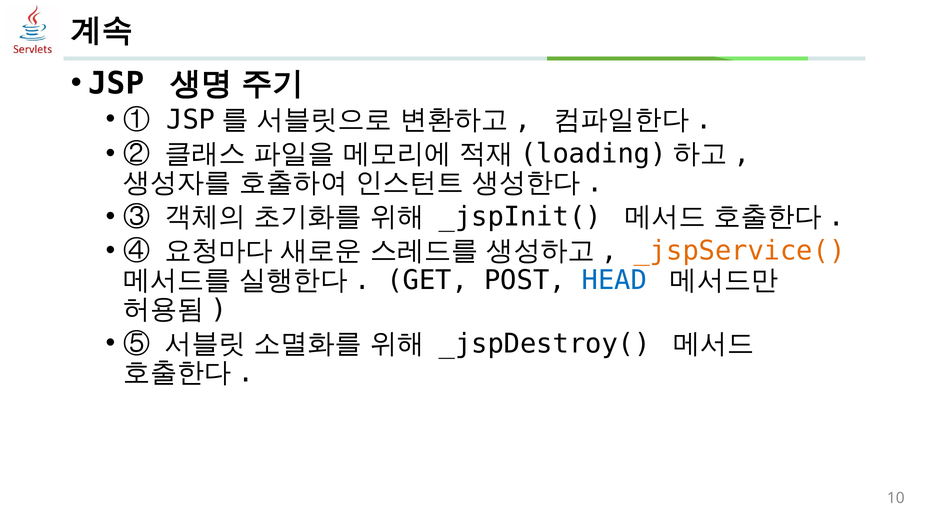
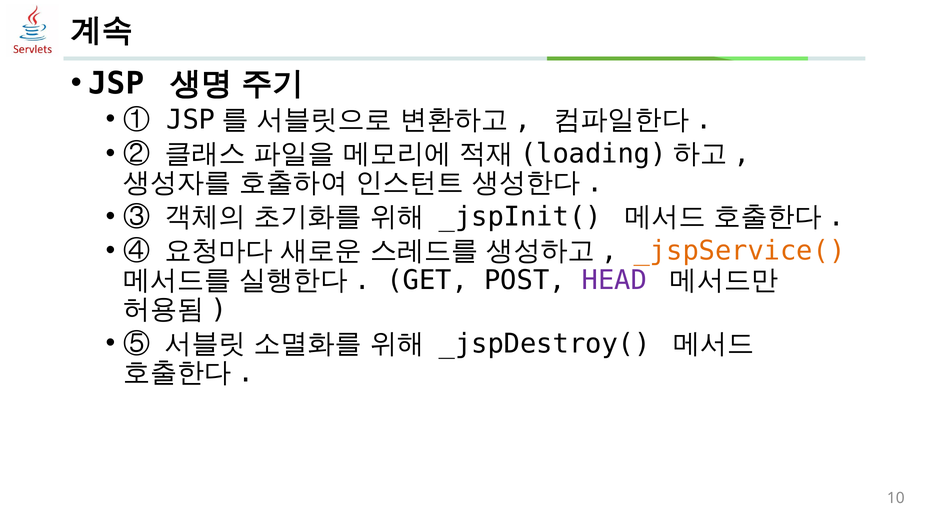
HEAD colour: blue -> purple (614, 280)
